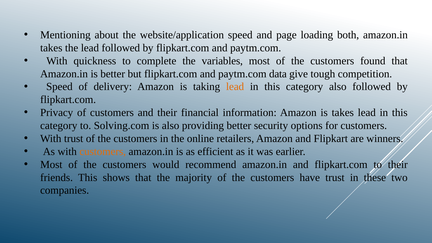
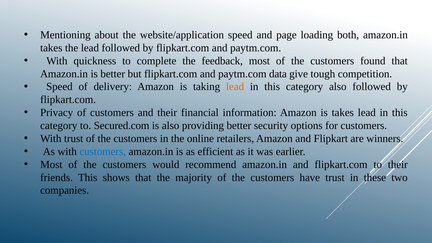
variables: variables -> feedback (222, 61)
Solving.com: Solving.com -> Secured.com (122, 126)
customers colour: orange -> blue (103, 152)
